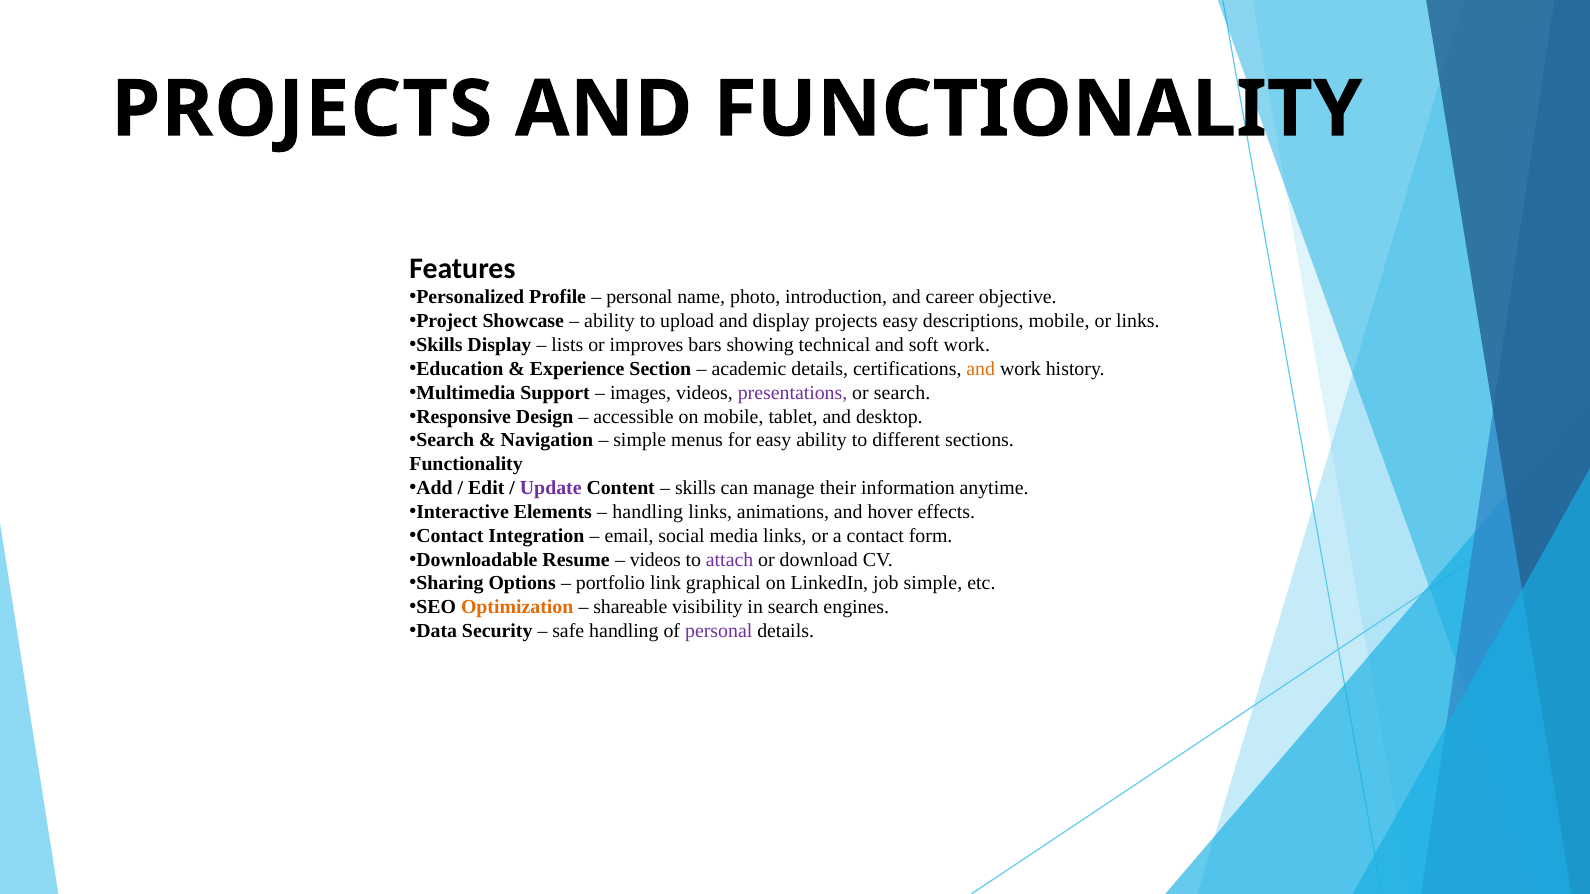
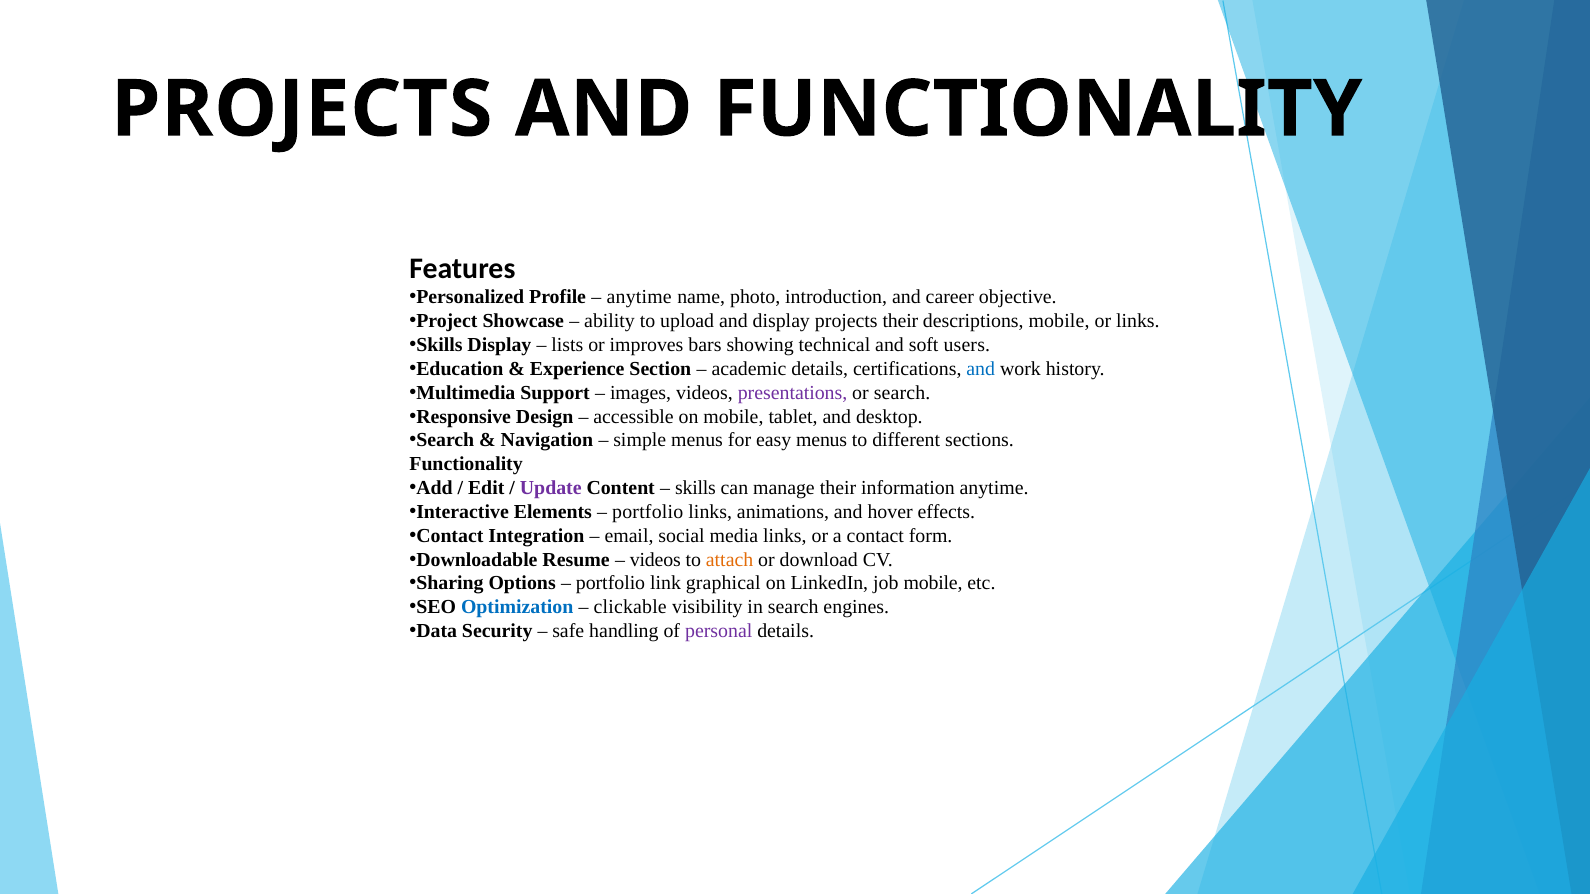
personal: personal -> anytime (639, 297)
projects easy: easy -> their (900, 321)
soft work: work -> users (967, 345)
and colour: orange -> blue (981, 369)
easy ability: ability -> menus (822, 441)
handling: handling -> portfolio (648, 512)
attach colour: purple -> orange (730, 560)
job simple: simple -> mobile (933, 584)
Optimization colour: orange -> blue (517, 608)
shareable: shareable -> clickable (630, 608)
